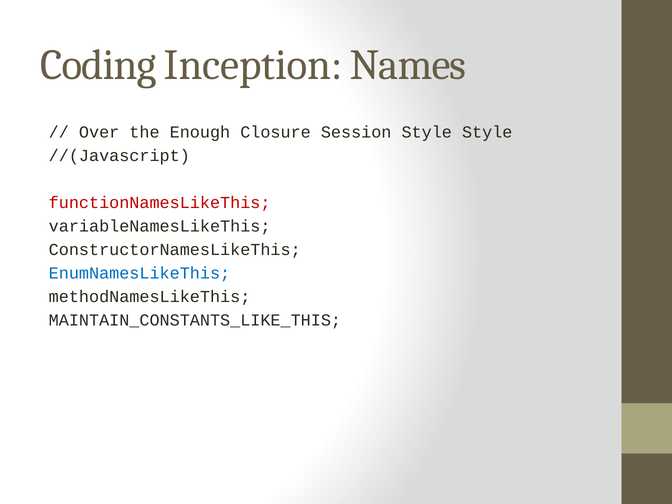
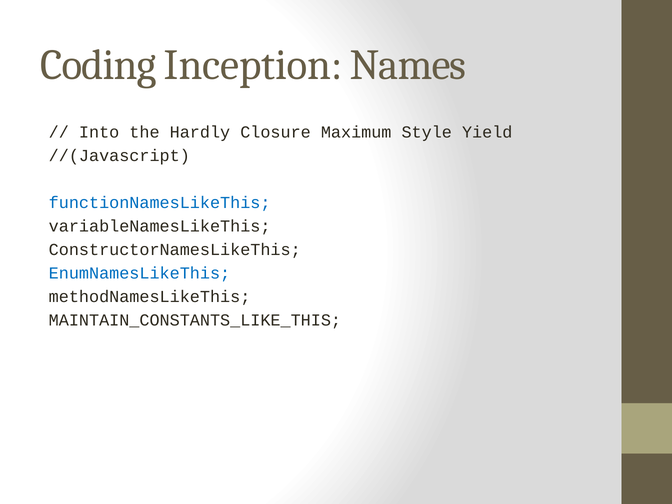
Over: Over -> Into (99, 132)
Enough: Enough -> Hardly (200, 132)
Session: Session -> Maximum (356, 132)
Style Style: Style -> Yield (487, 132)
functionNamesLikeThis colour: red -> blue (160, 203)
